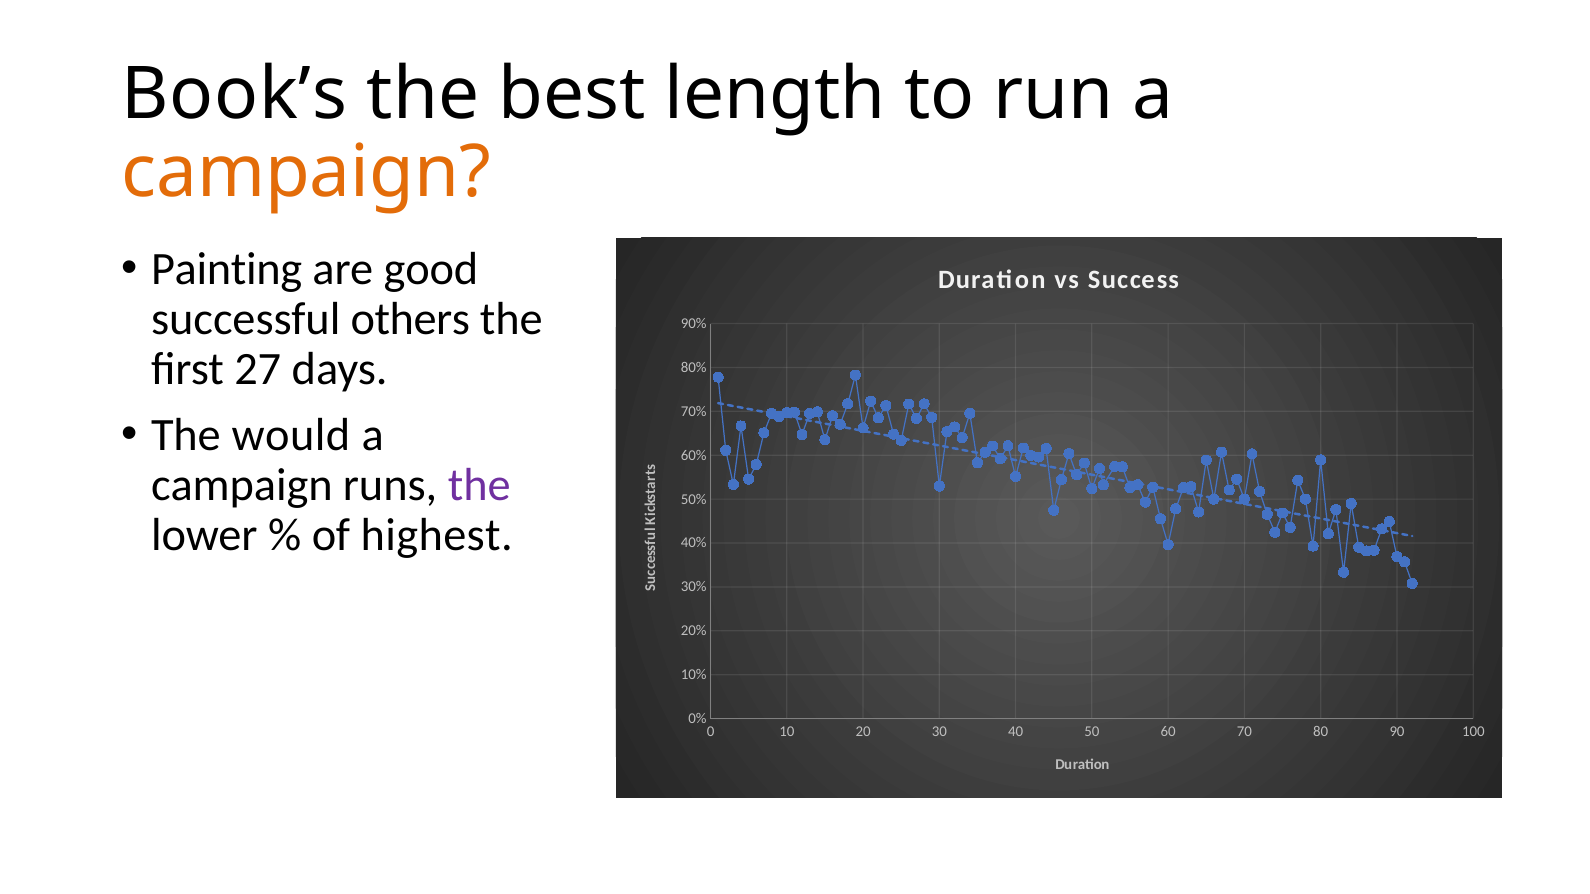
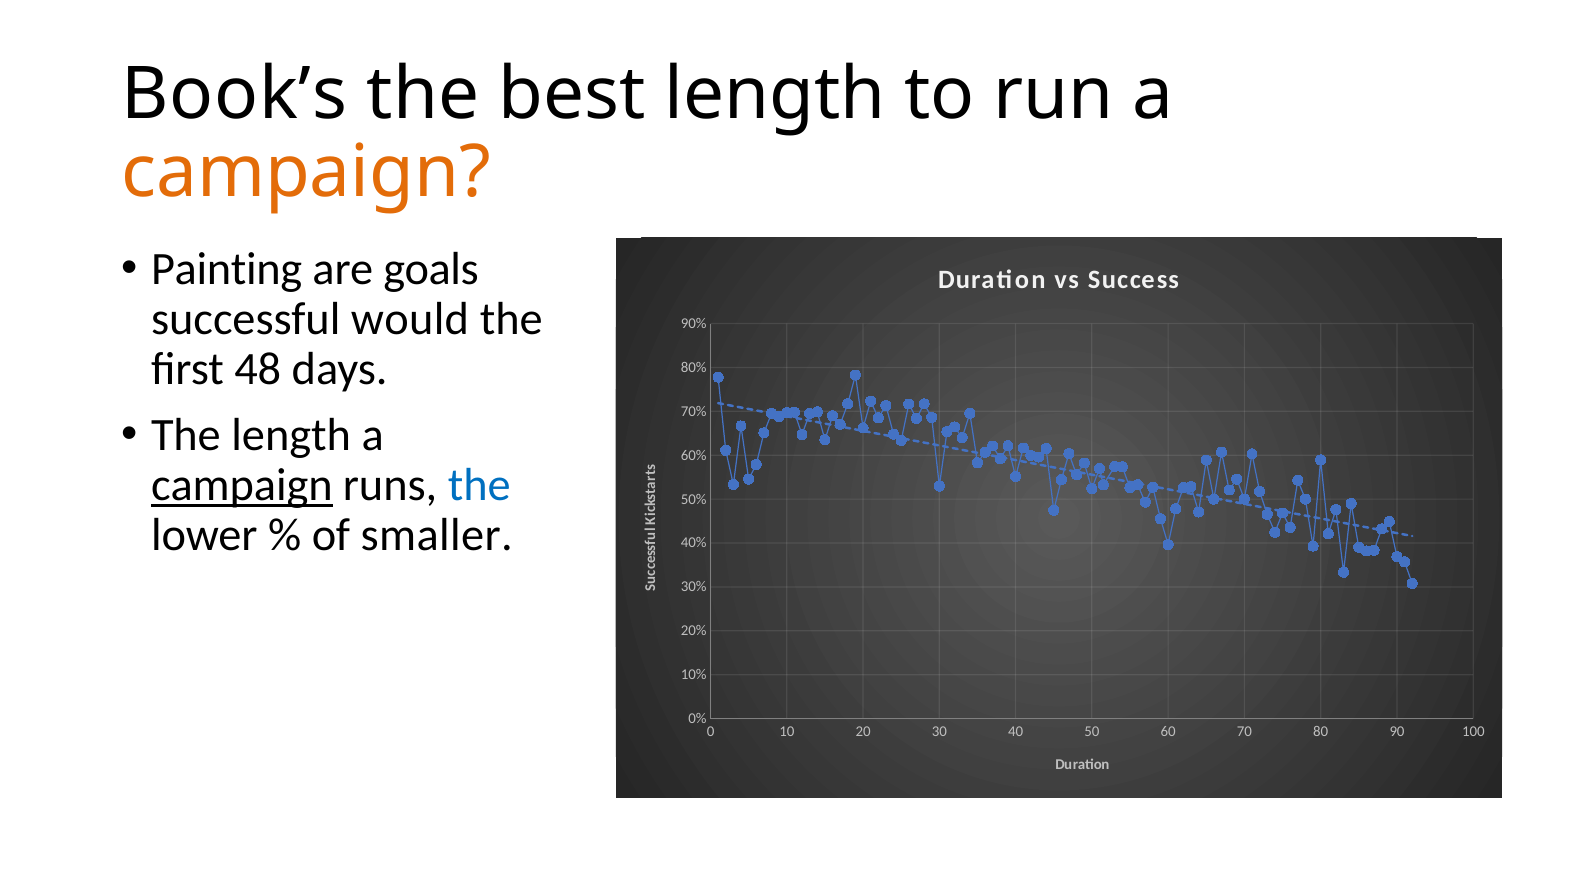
good: good -> goals (431, 269)
others: others -> would (410, 319)
27: 27 -> 48 (258, 369)
The would: would -> length (291, 436)
campaign underline: none -> present (242, 486)
the colour: purple -> blue (479, 486)
highest: highest -> smaller (437, 536)
